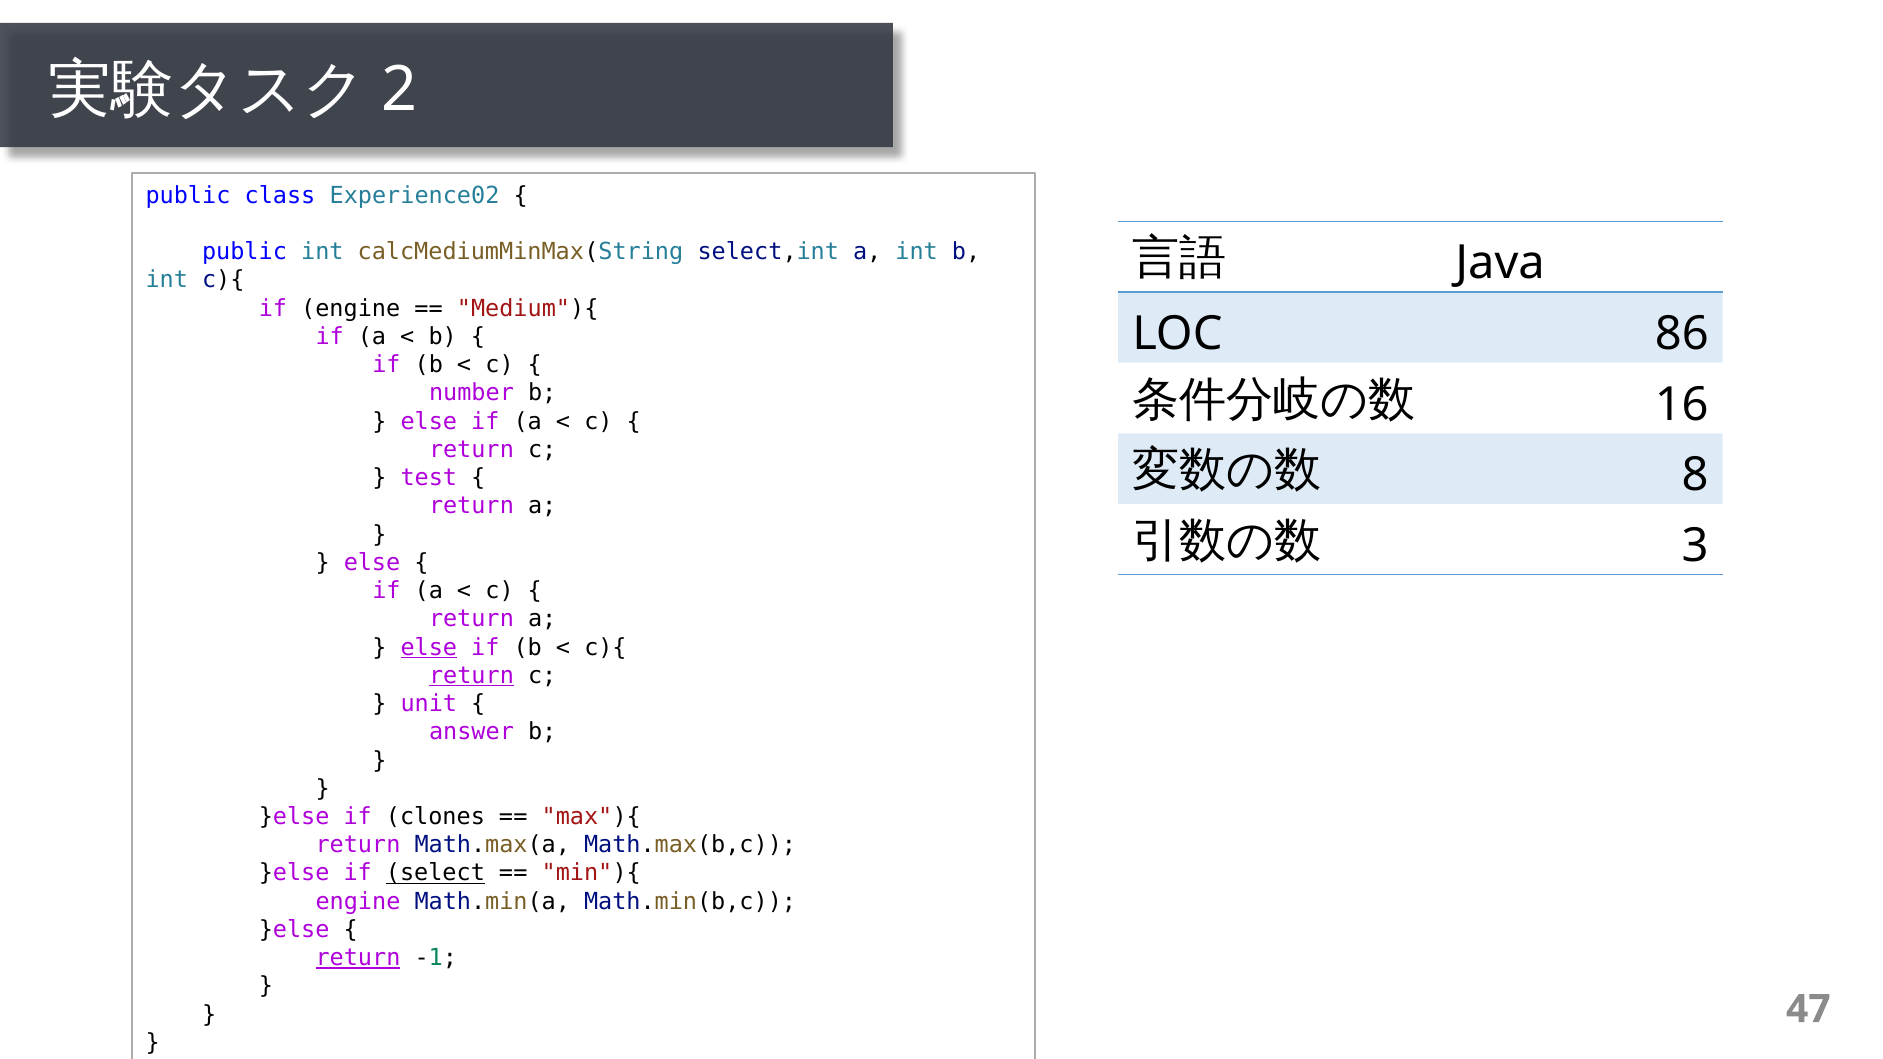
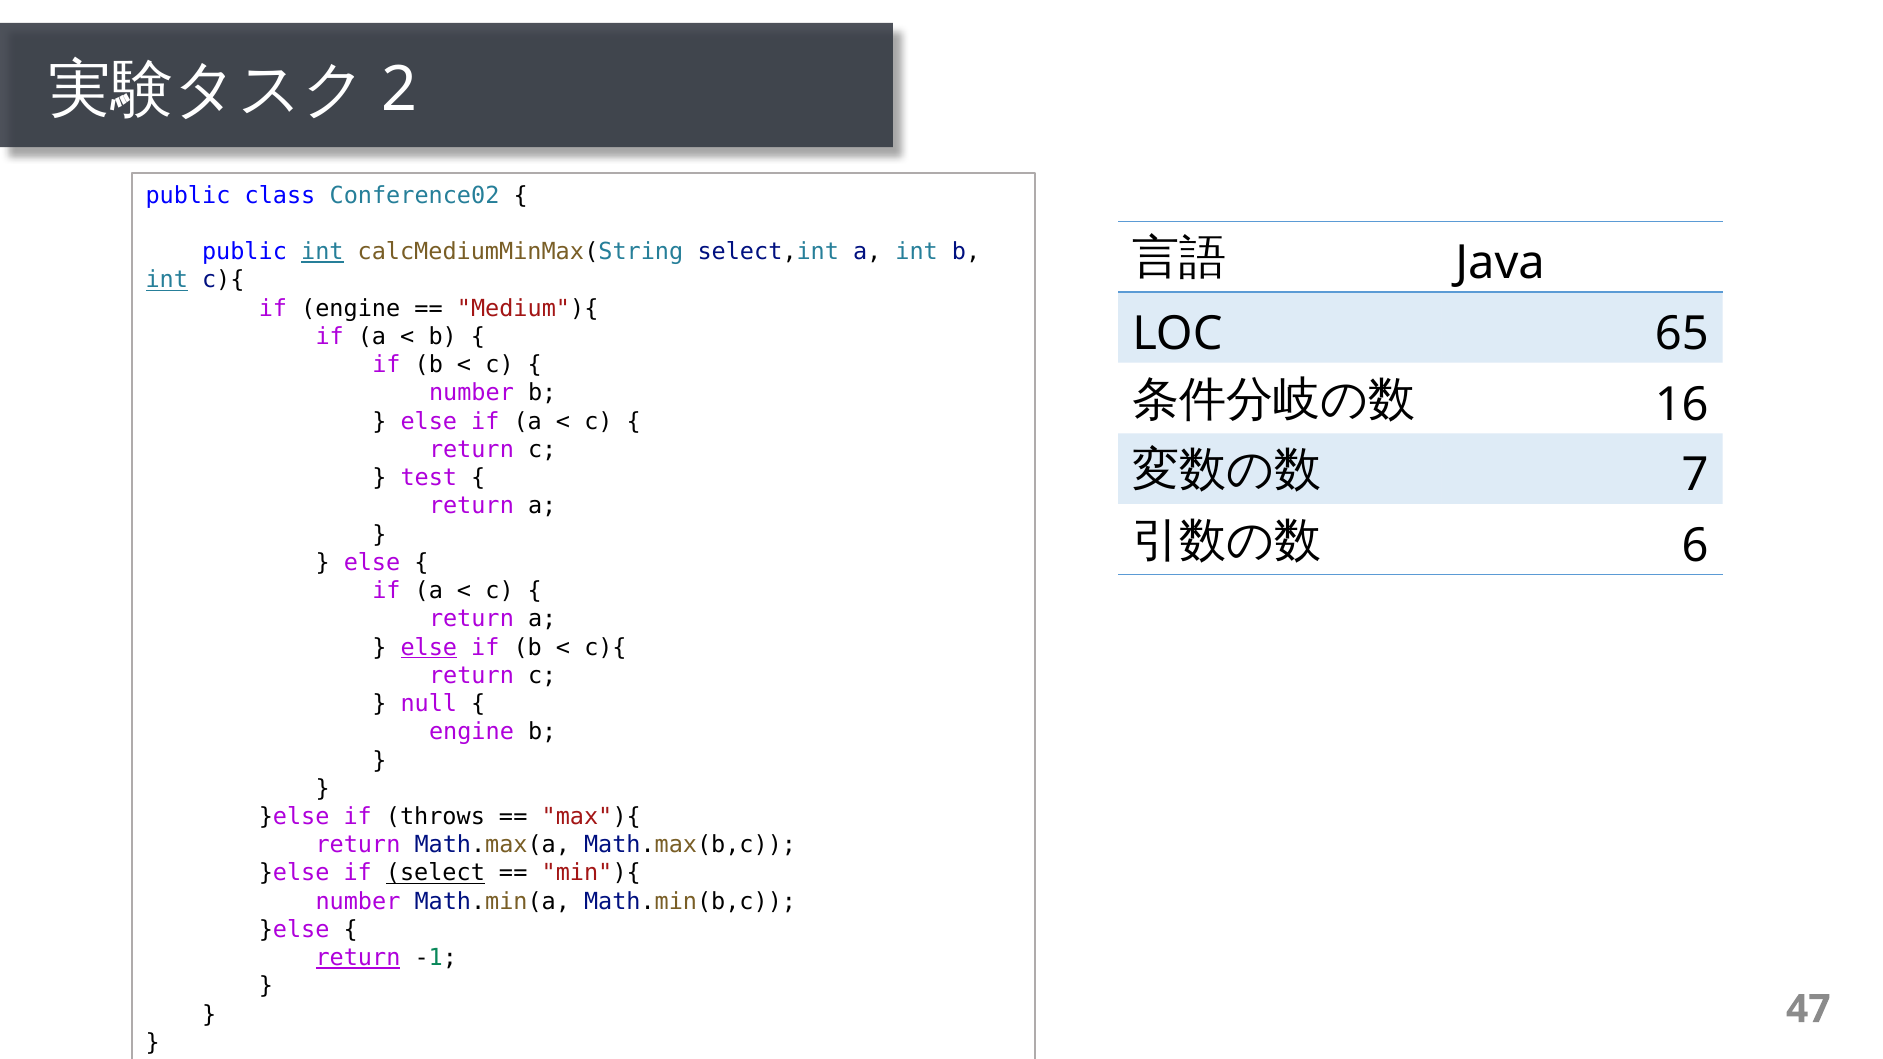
Experience02: Experience02 -> Conference02 (415, 196)
int underline: none -> present (322, 252)
int underline: none -> present (167, 280)
86: 86 -> 65 (1682, 334)
8: 8 -> 7 (1695, 475)
3: 3 -> 6 (1695, 546)
return underline: present -> none (471, 676)
unit: unit -> null (429, 704)
answer: answer -> engine (471, 732)
clones: clones -> throws (435, 817)
engine: engine -> number (358, 902)
